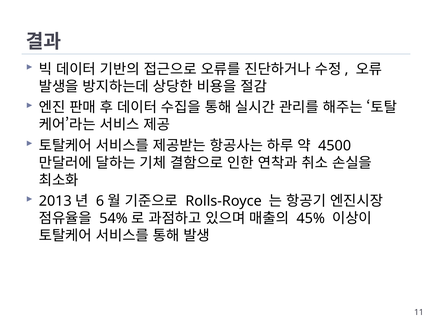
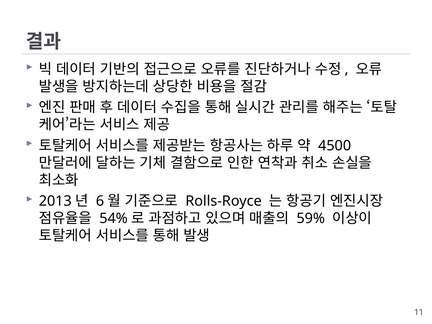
45%: 45% -> 59% (311, 218)
